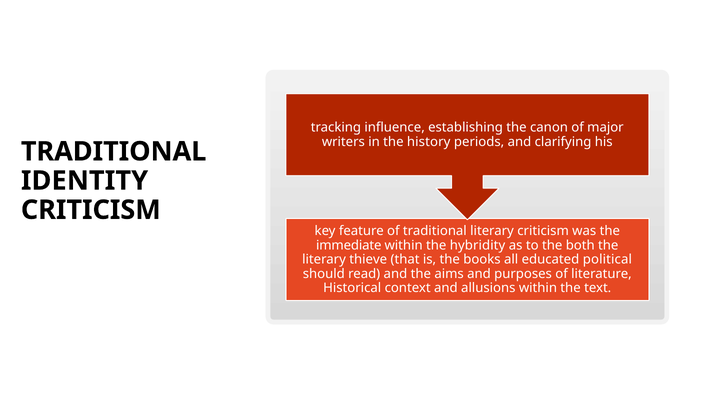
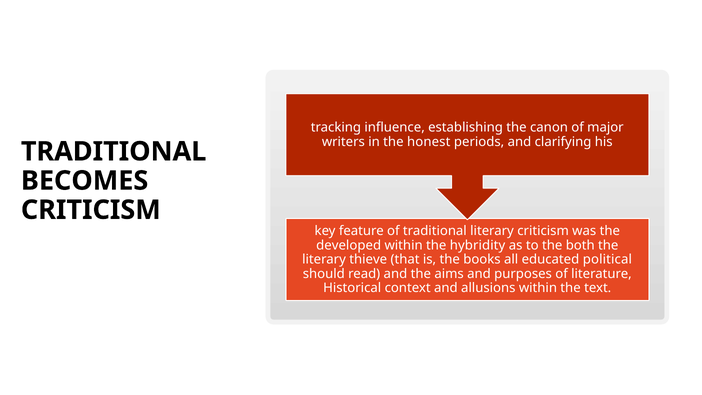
history: history -> honest (429, 142)
IDENTITY: IDENTITY -> BECOMES (85, 181)
immediate: immediate -> developed (349, 245)
